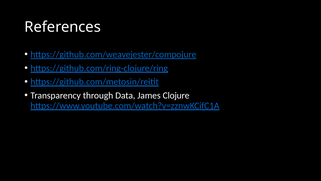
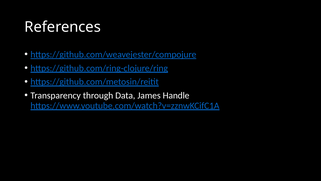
Clojure: Clojure -> Handle (176, 95)
